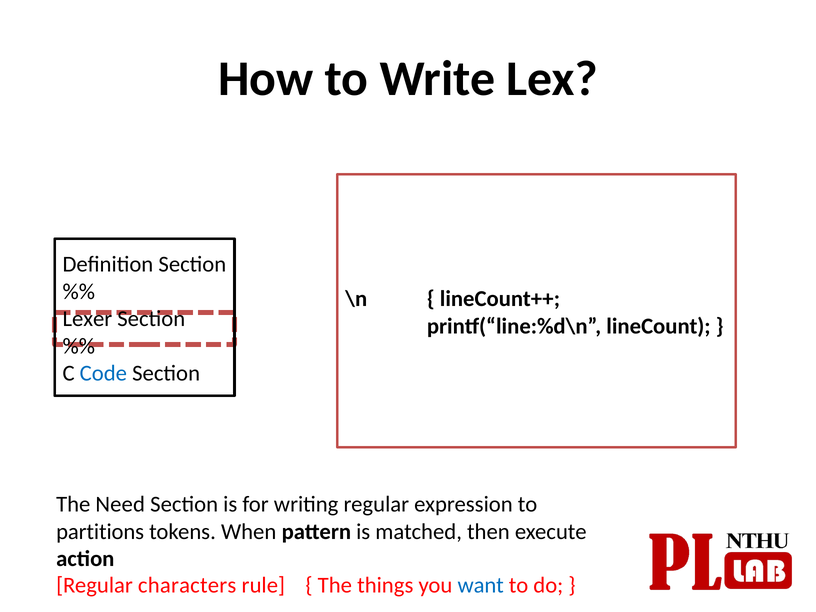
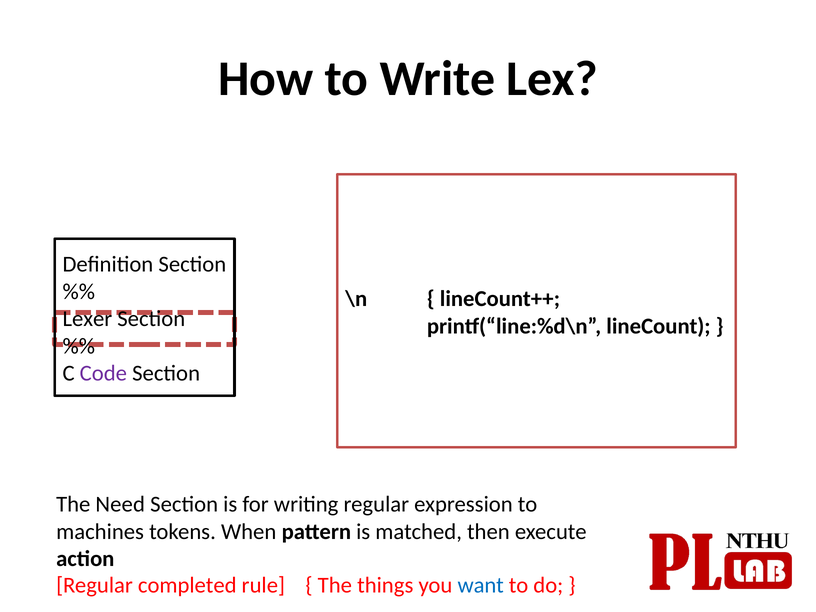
Code colour: blue -> purple (103, 373)
partitions: partitions -> machines (100, 532)
characters: characters -> completed (187, 585)
